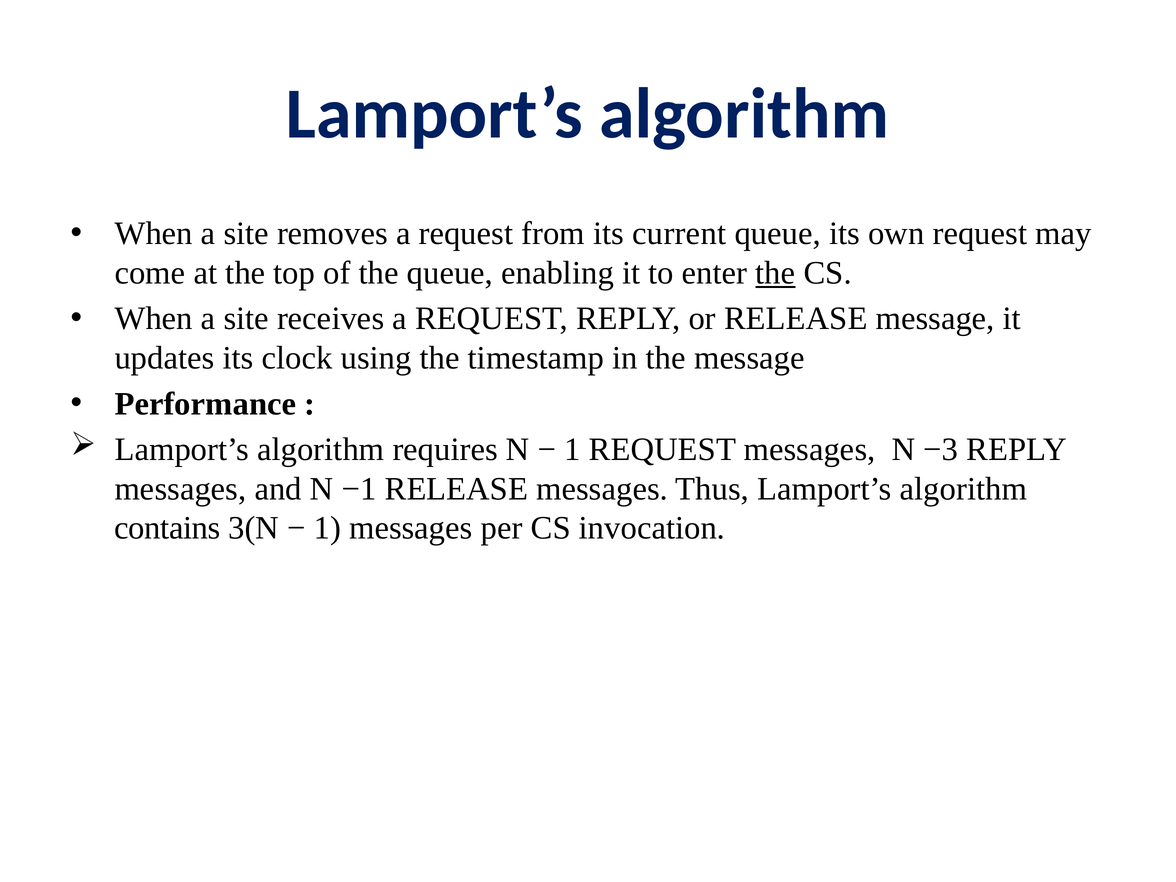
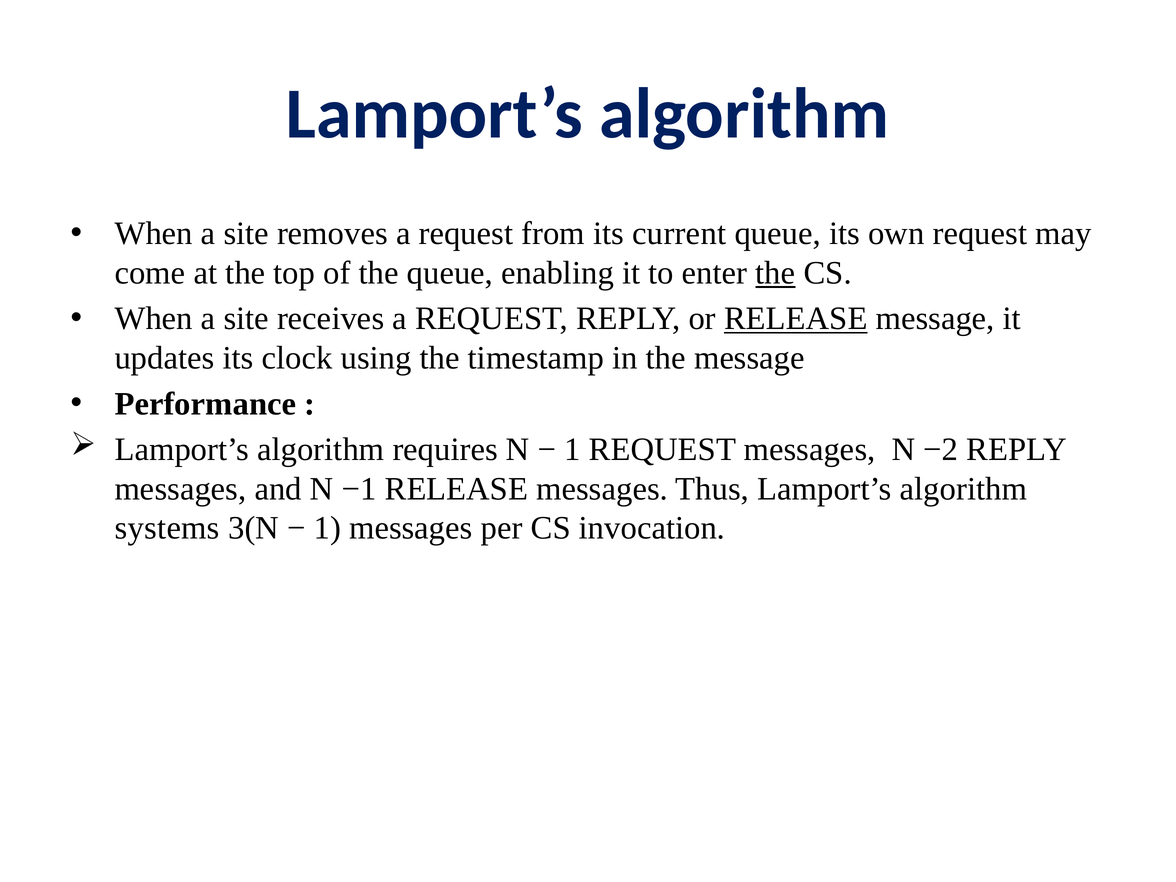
RELEASE underline: none -> present (796, 319)
−3: −3 -> −2 (941, 450)
contains: contains -> systems (167, 528)
